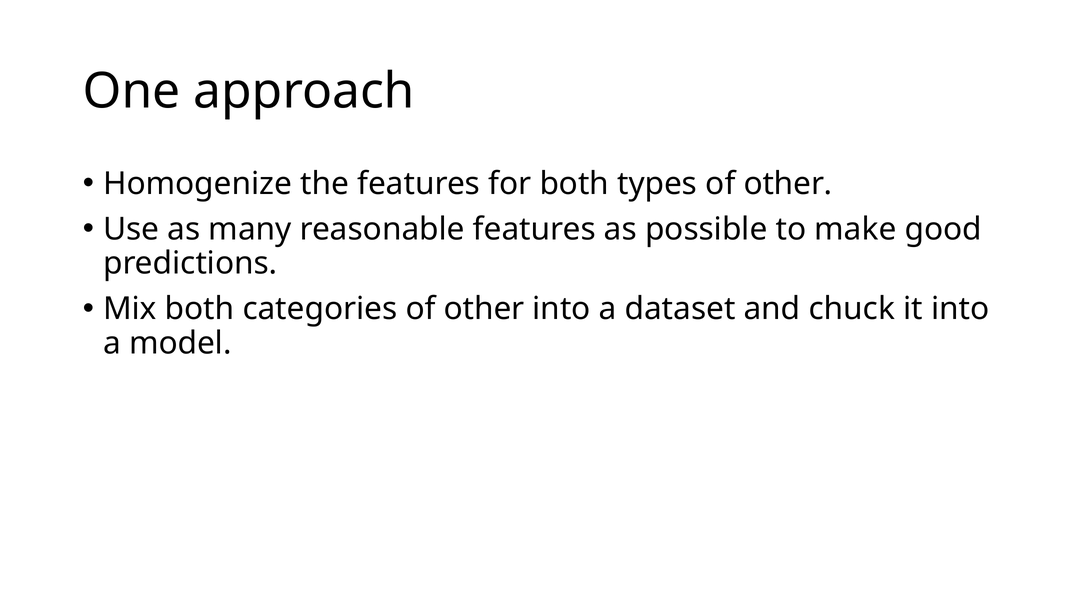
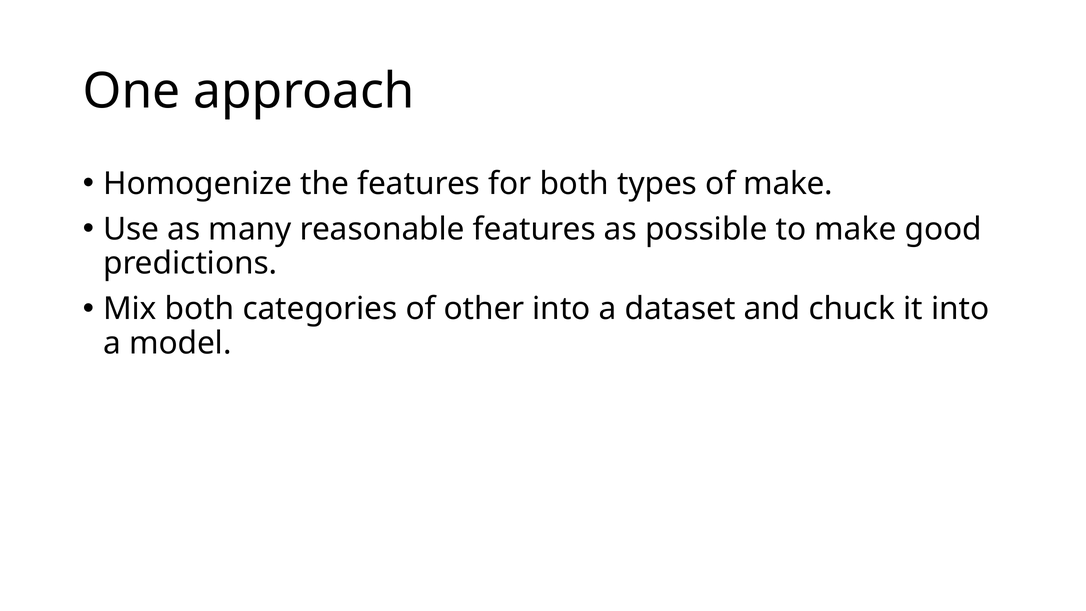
types of other: other -> make (788, 184)
